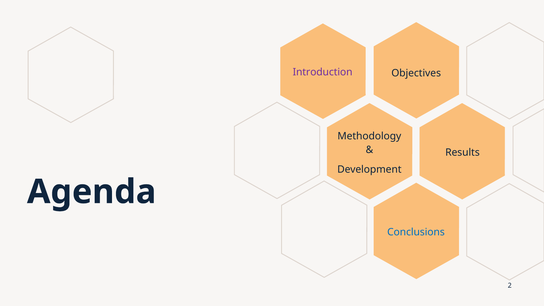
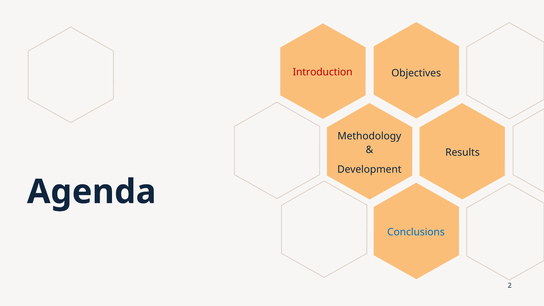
Introduction colour: purple -> red (323, 72)
